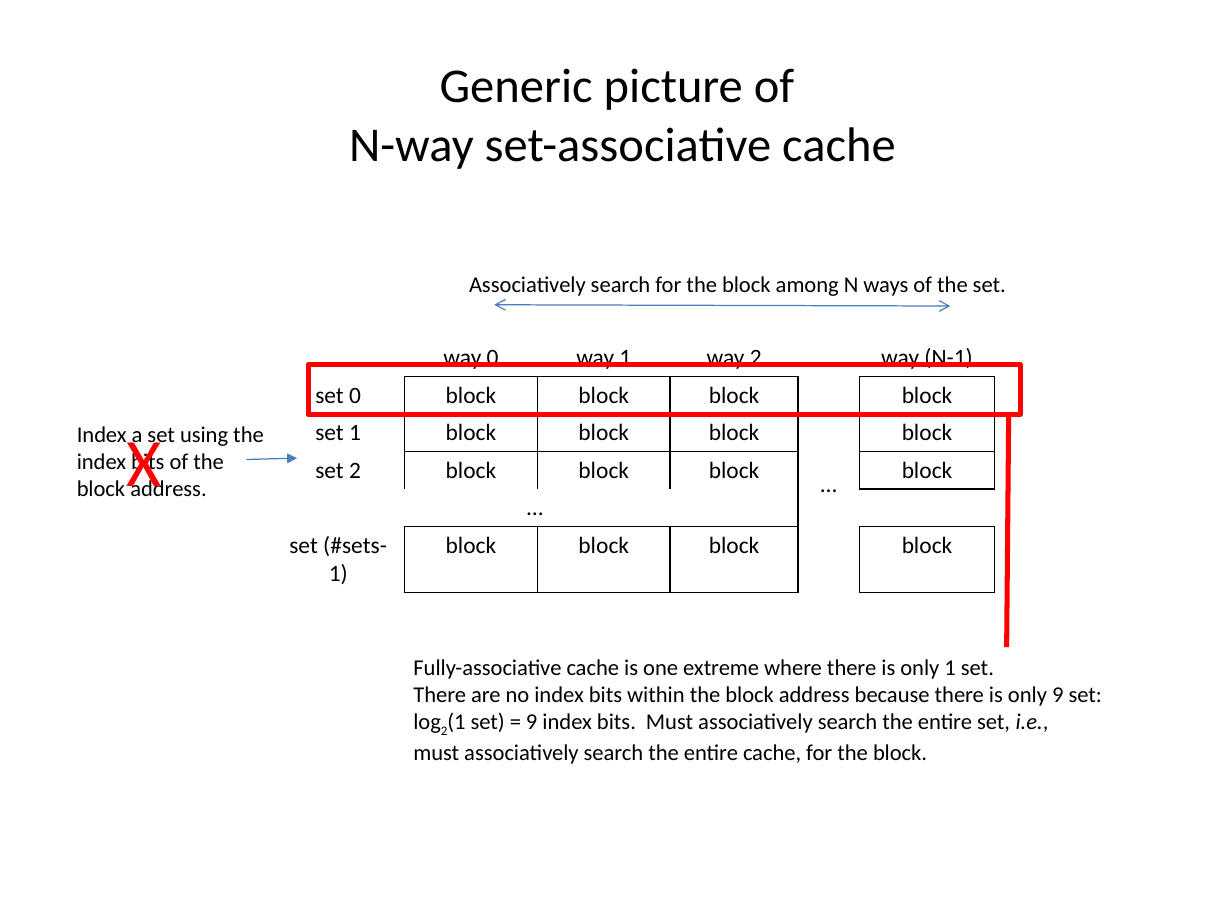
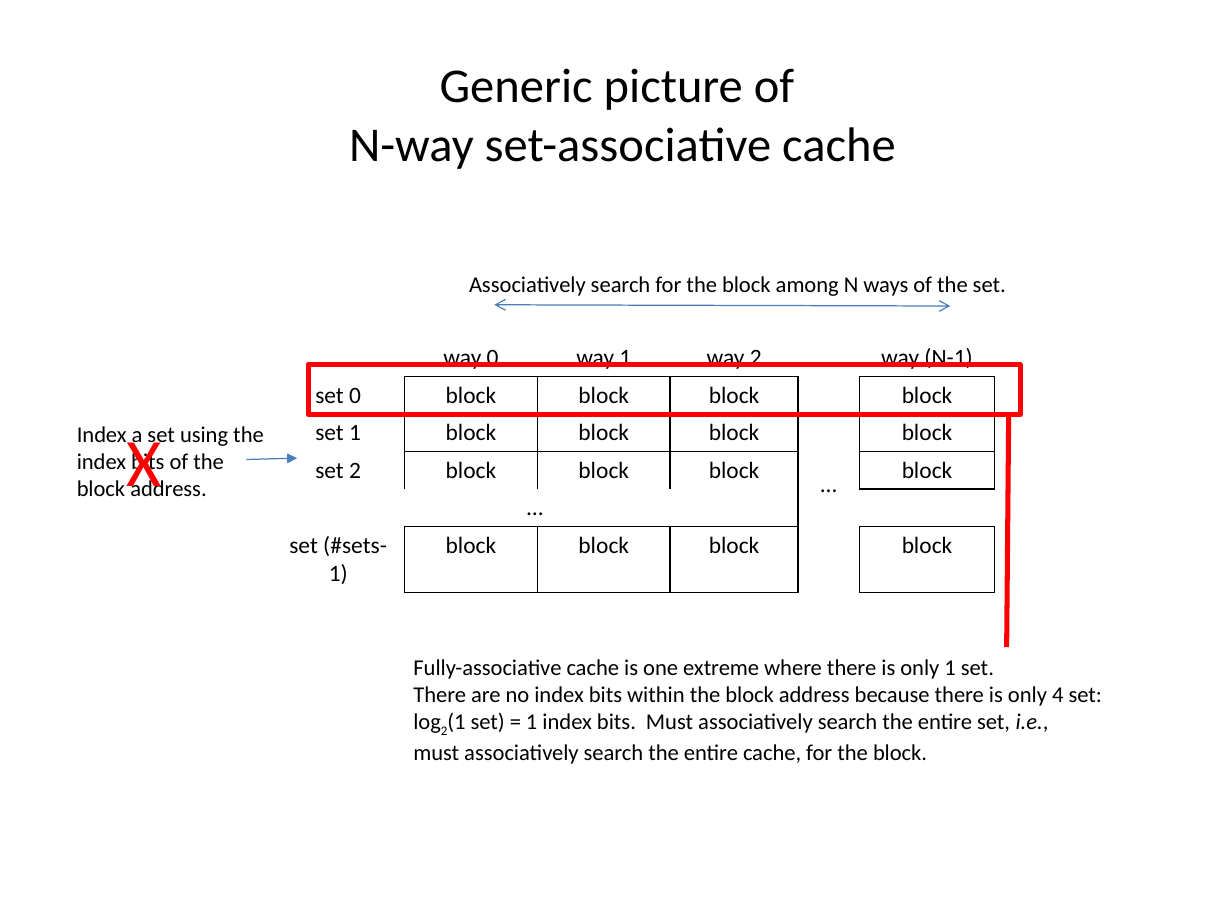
only 9: 9 -> 4 (1058, 695)
9: 9 -> 1 (532, 722)
